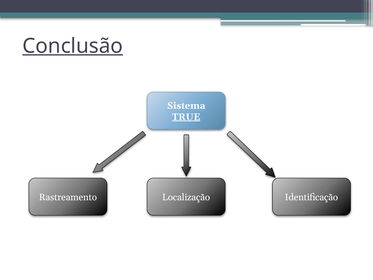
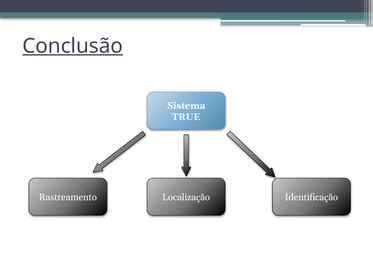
TRUE underline: present -> none (186, 117)
